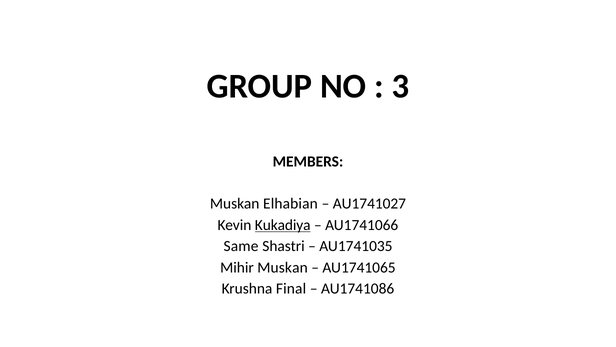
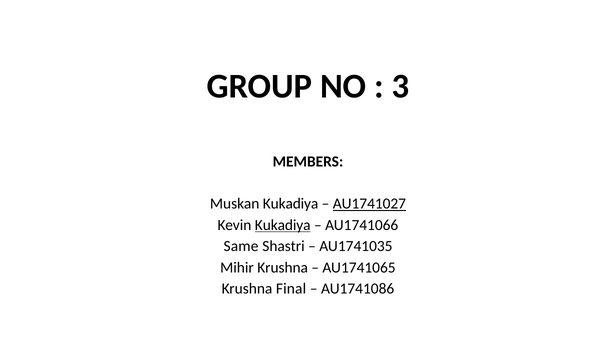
Muskan Elhabian: Elhabian -> Kukadiya (291, 204)
AU1741027 underline: none -> present (369, 204)
Mihir Muskan: Muskan -> Krushna (283, 267)
